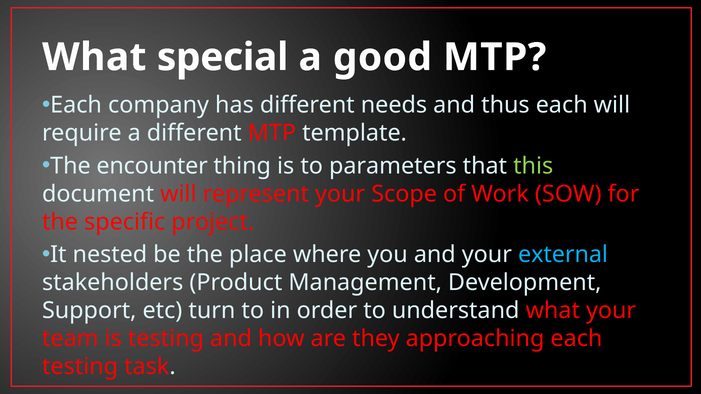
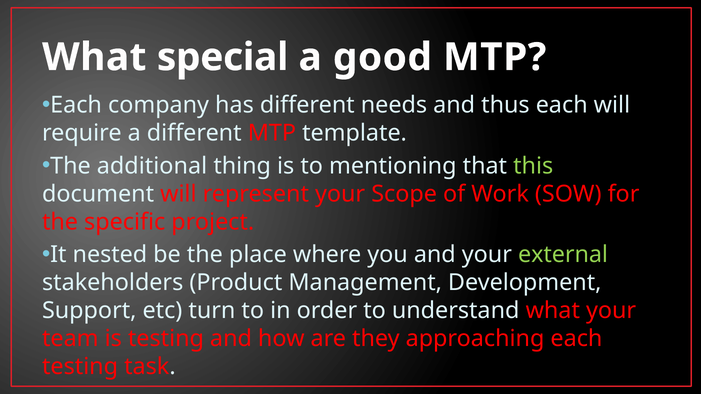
encounter: encounter -> additional (152, 166)
parameters: parameters -> mentioning (393, 166)
external colour: light blue -> light green (563, 255)
